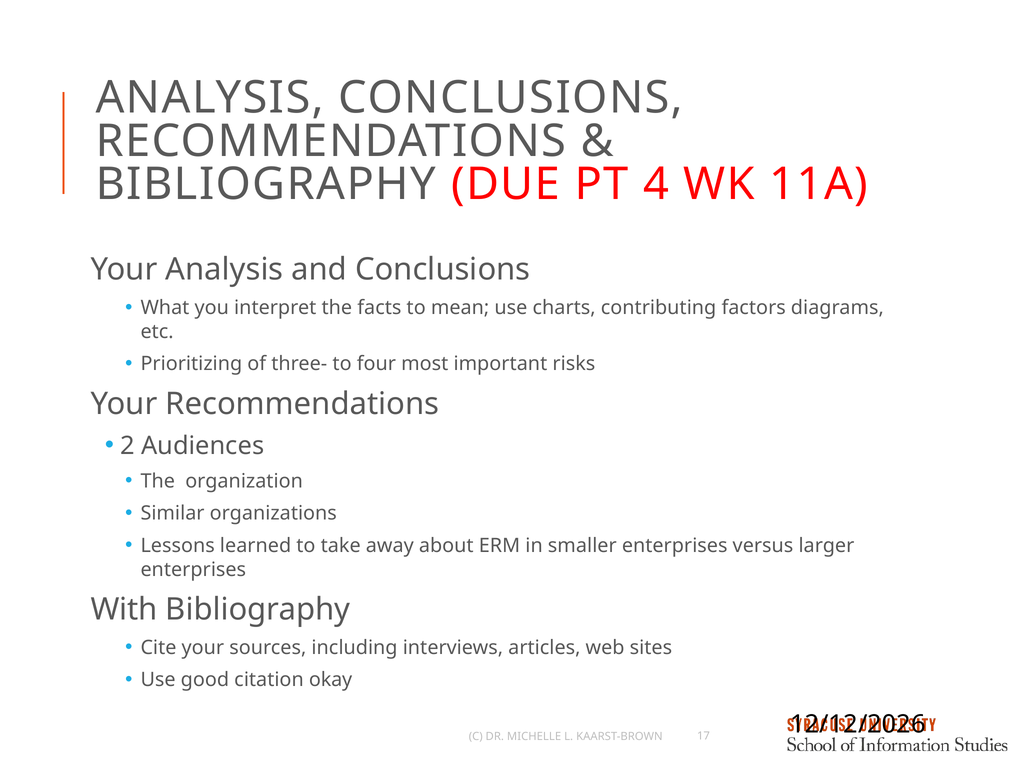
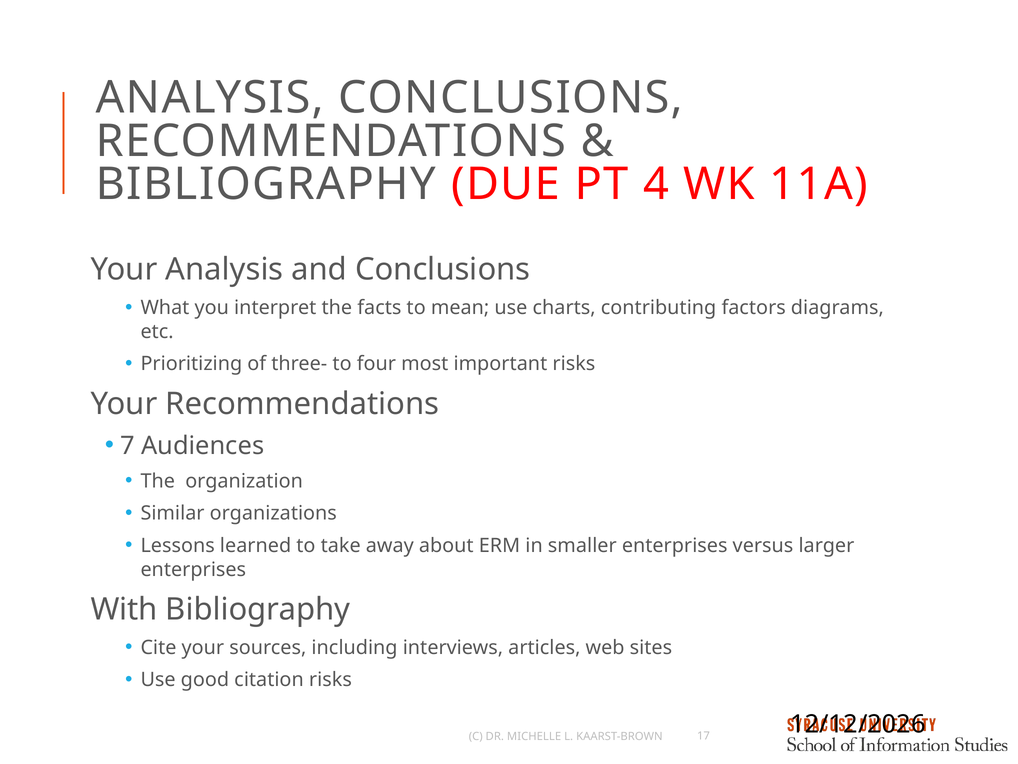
2: 2 -> 7 (127, 446)
citation okay: okay -> risks (330, 679)
